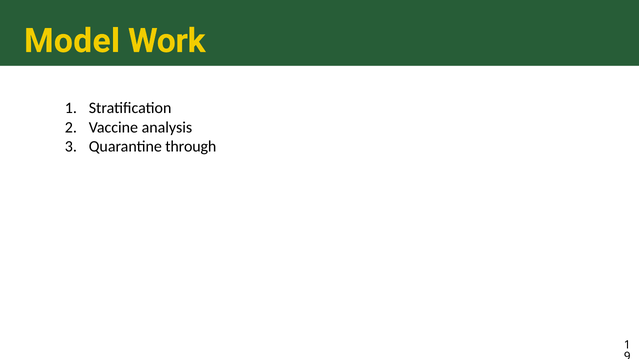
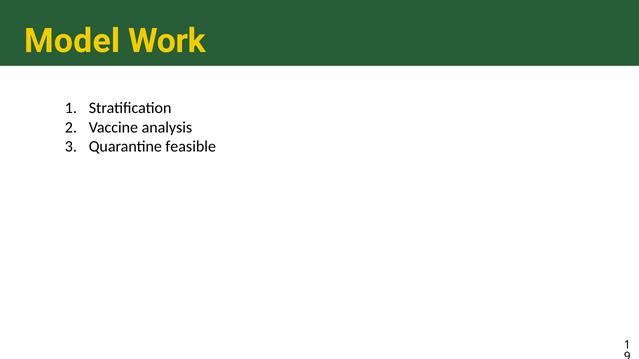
through: through -> feasible (191, 147)
